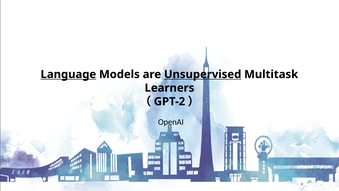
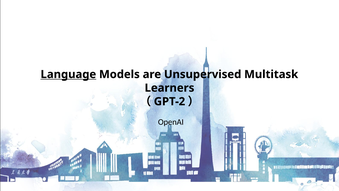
Unsupervised underline: present -> none (203, 74)
